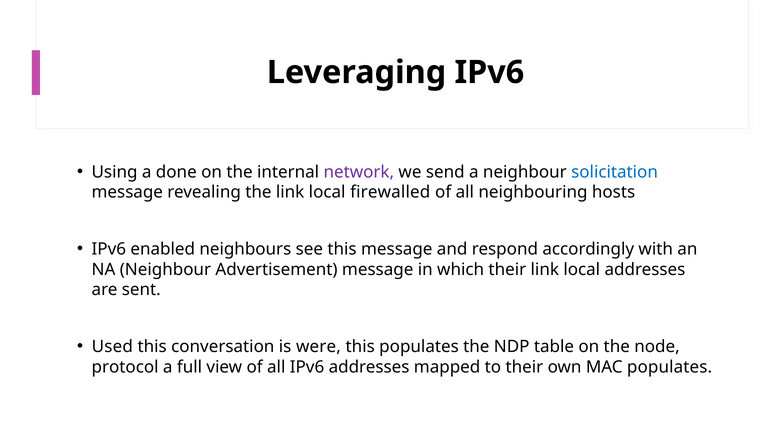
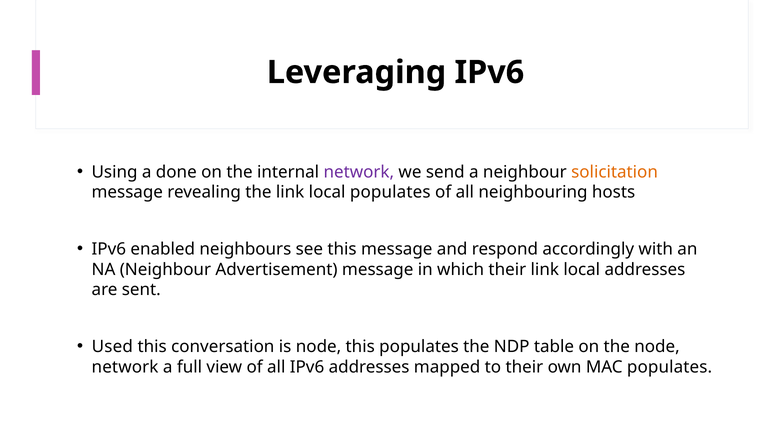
solicitation colour: blue -> orange (615, 172)
local firewalled: firewalled -> populates (390, 192)
is were: were -> node (319, 347)
protocol: protocol -> network (125, 368)
